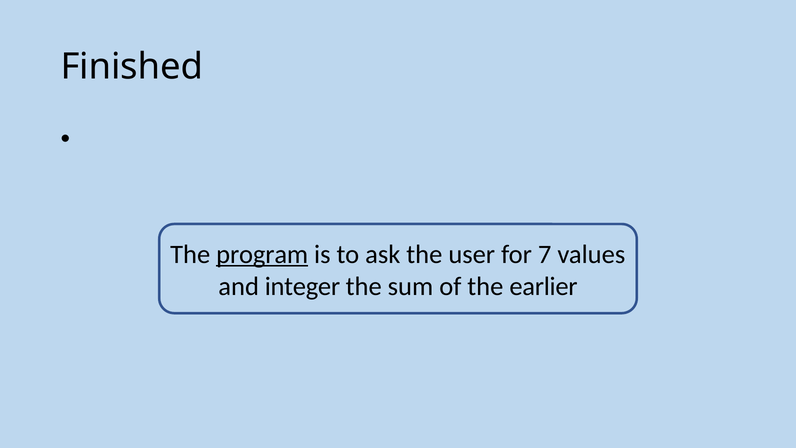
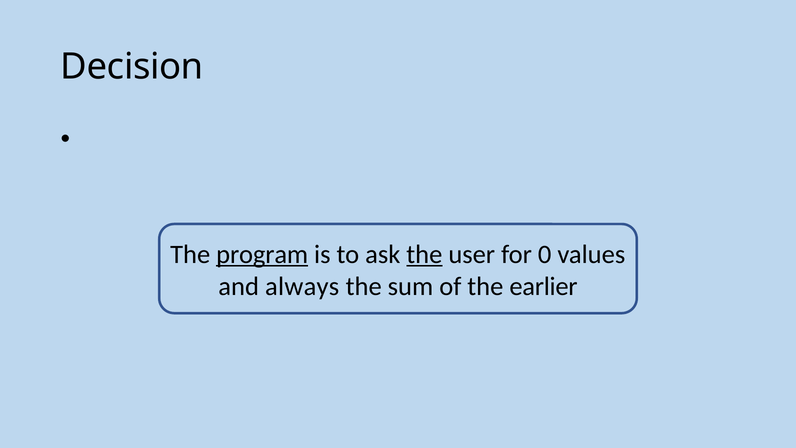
Finished: Finished -> Decision (132, 67)
the underline: none -> present (424, 254)
7: 7 -> 0 (545, 254)
integer: integer -> always (302, 286)
